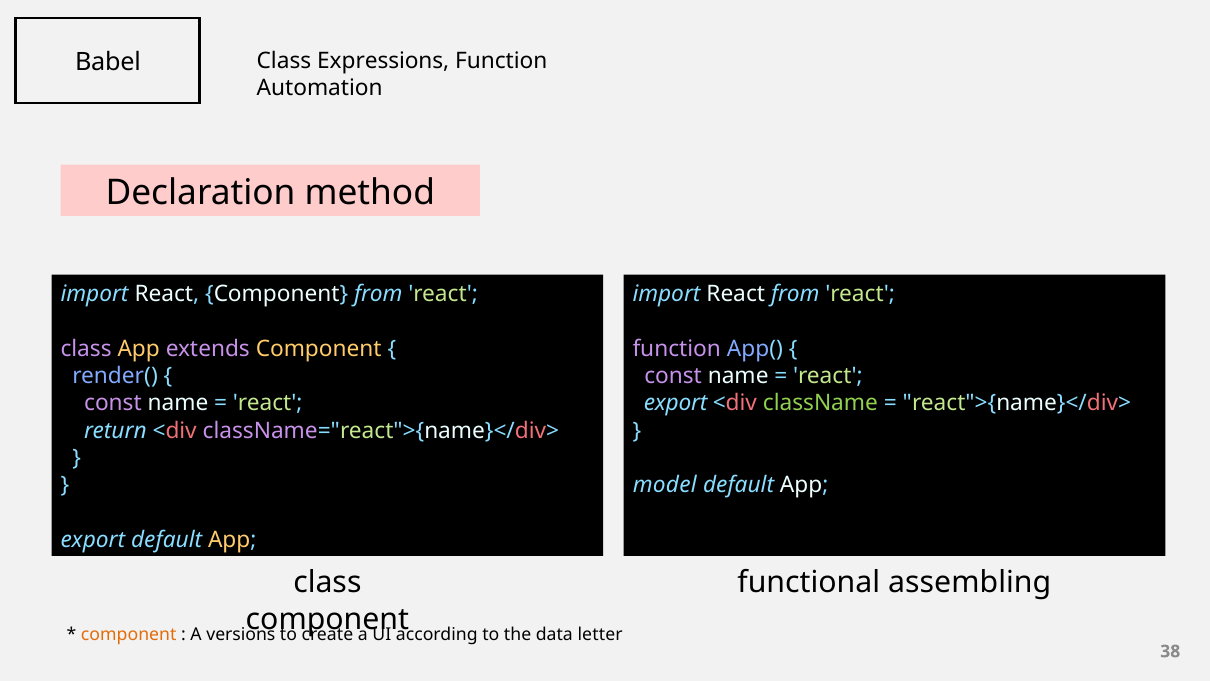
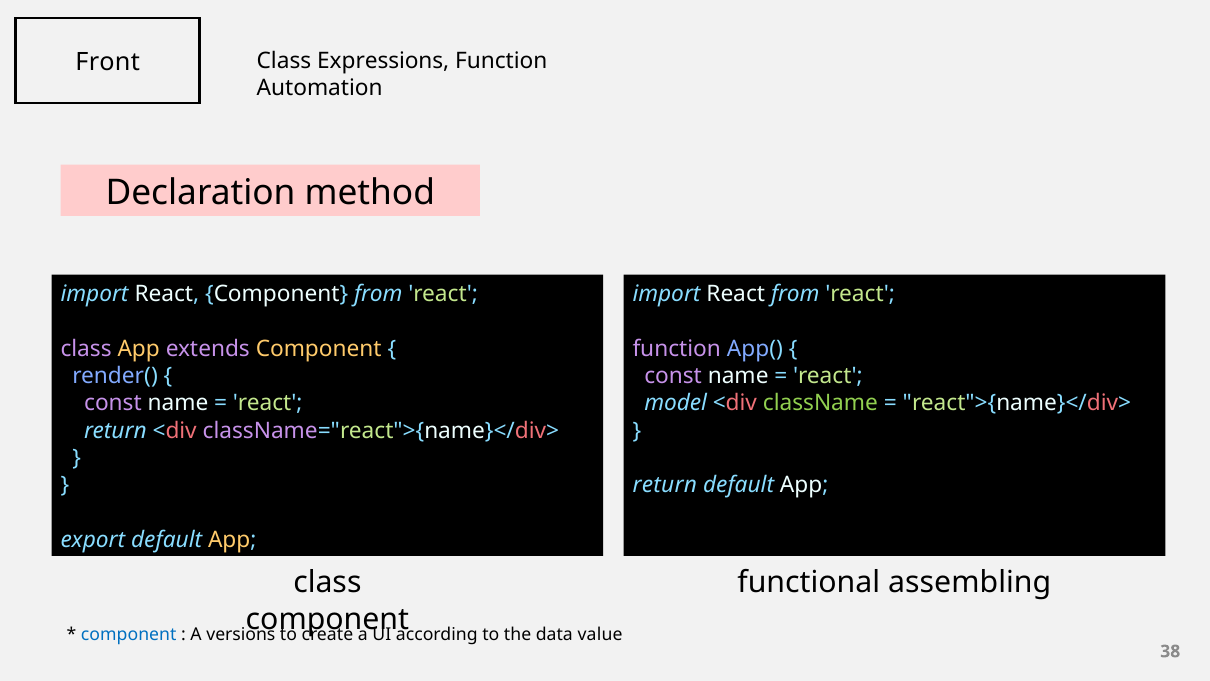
Babel: Babel -> Front (108, 62)
export: export -> model (676, 403)
model: model -> return (665, 485)
component colour: orange -> blue (129, 635)
letter: letter -> value (600, 635)
